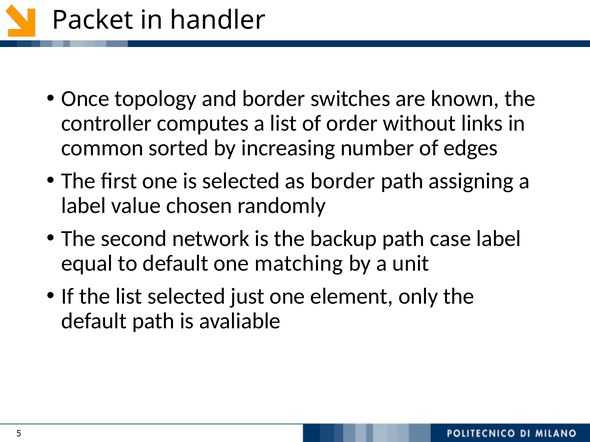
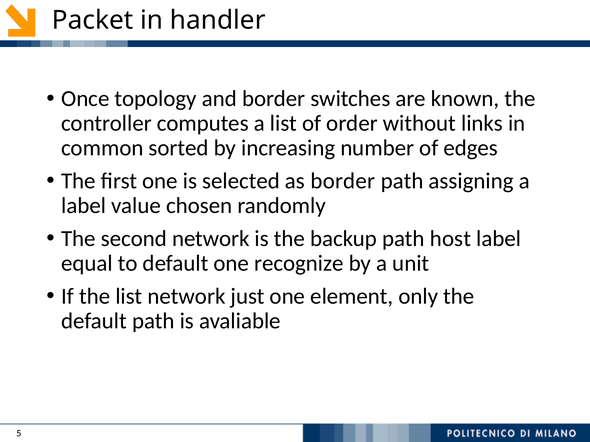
case: case -> host (450, 239)
matching: matching -> recognize (299, 264)
list selected: selected -> network (186, 297)
